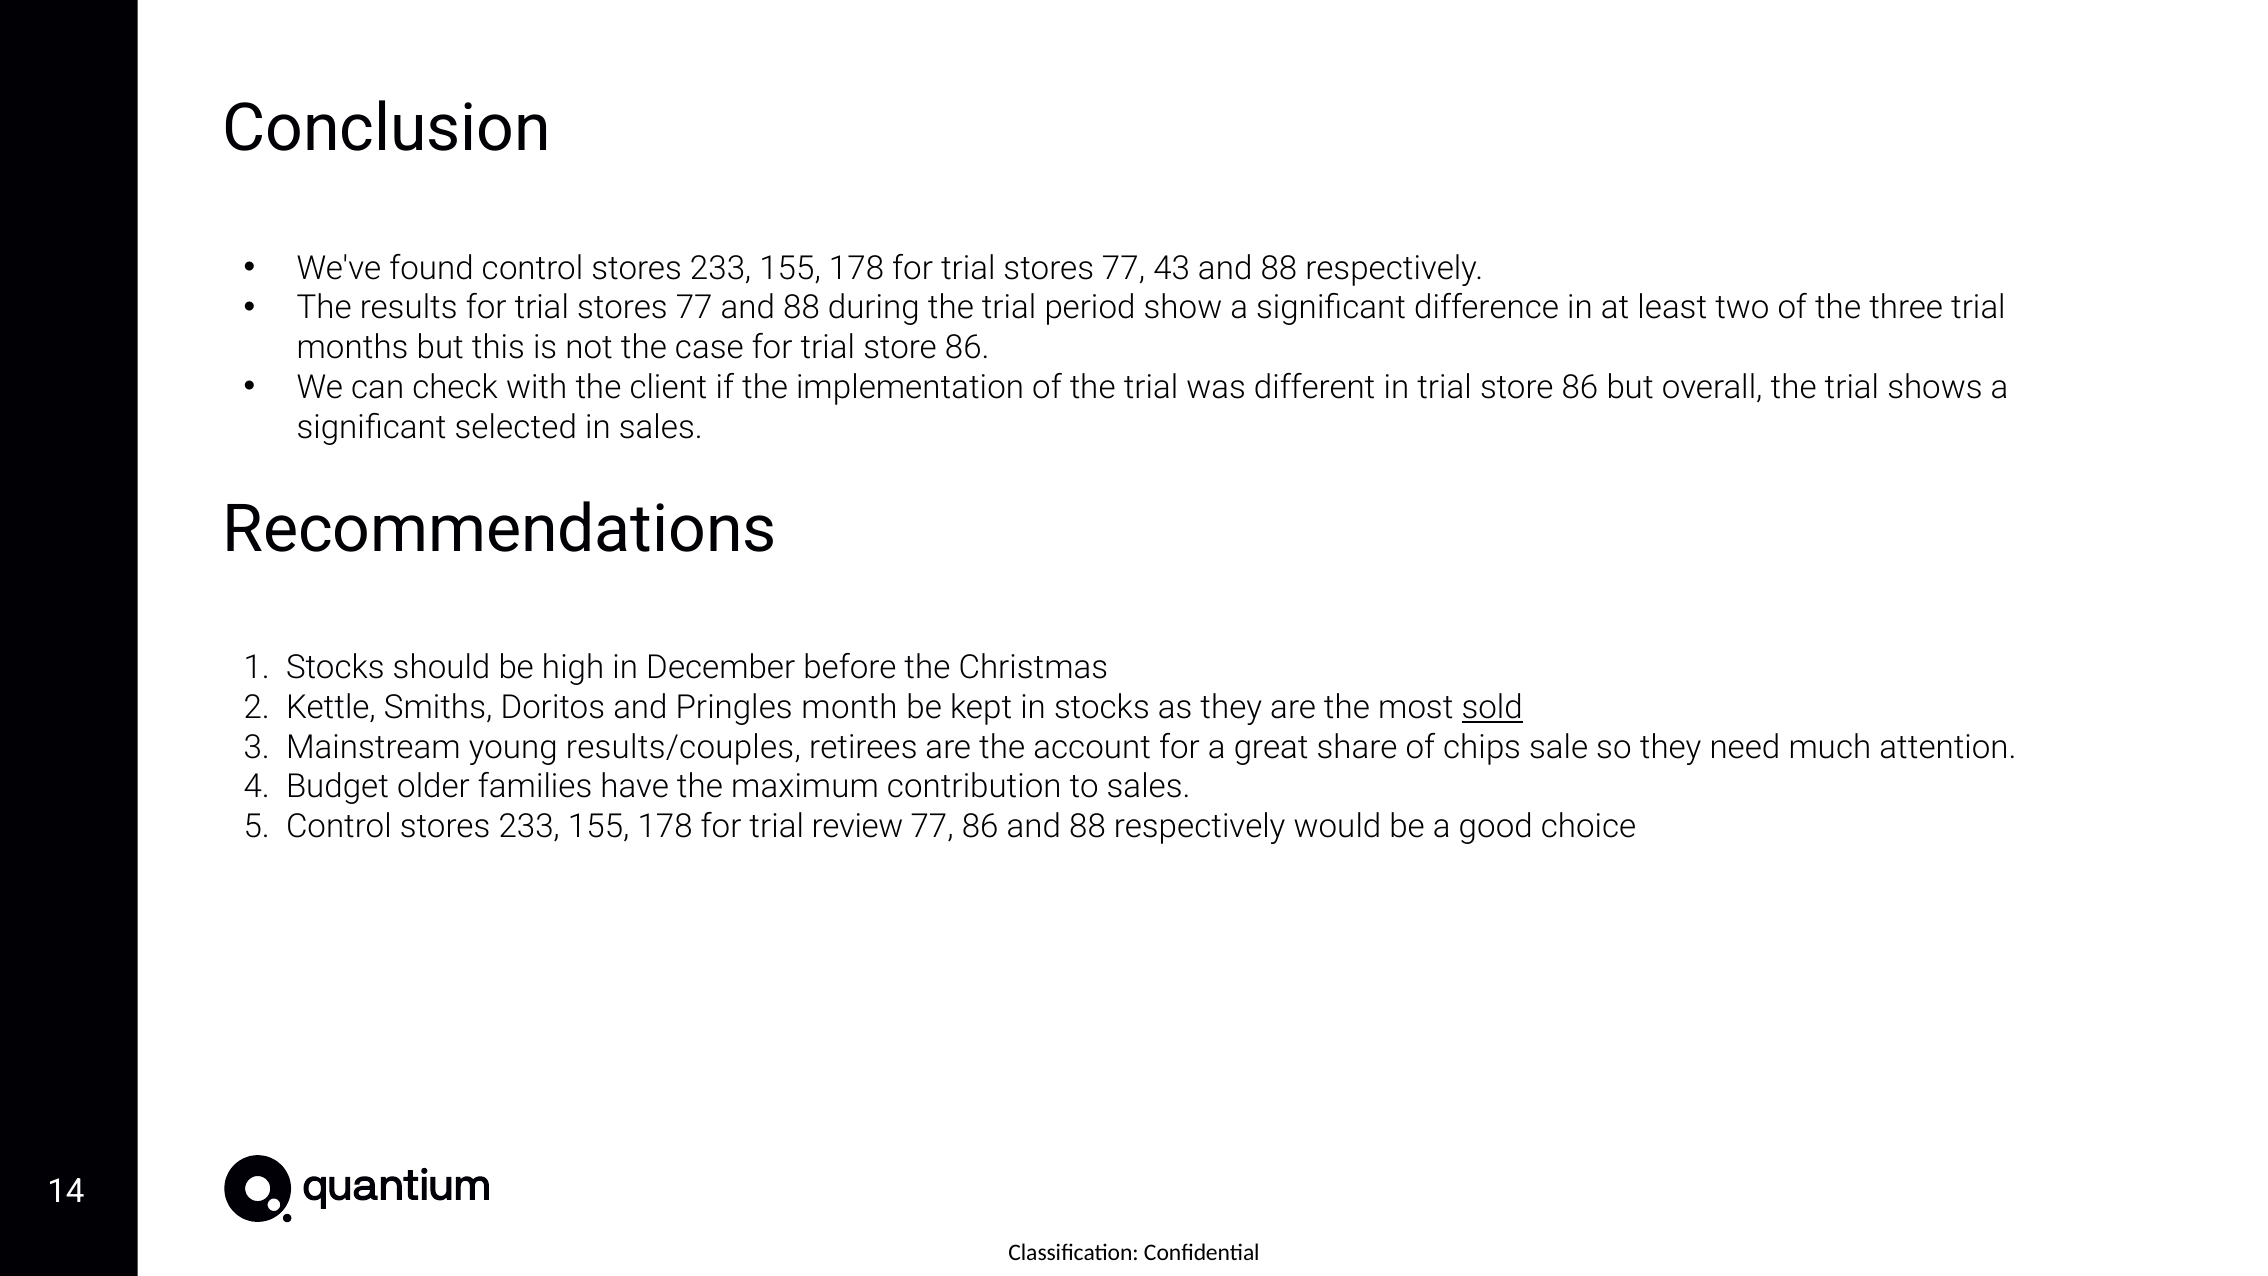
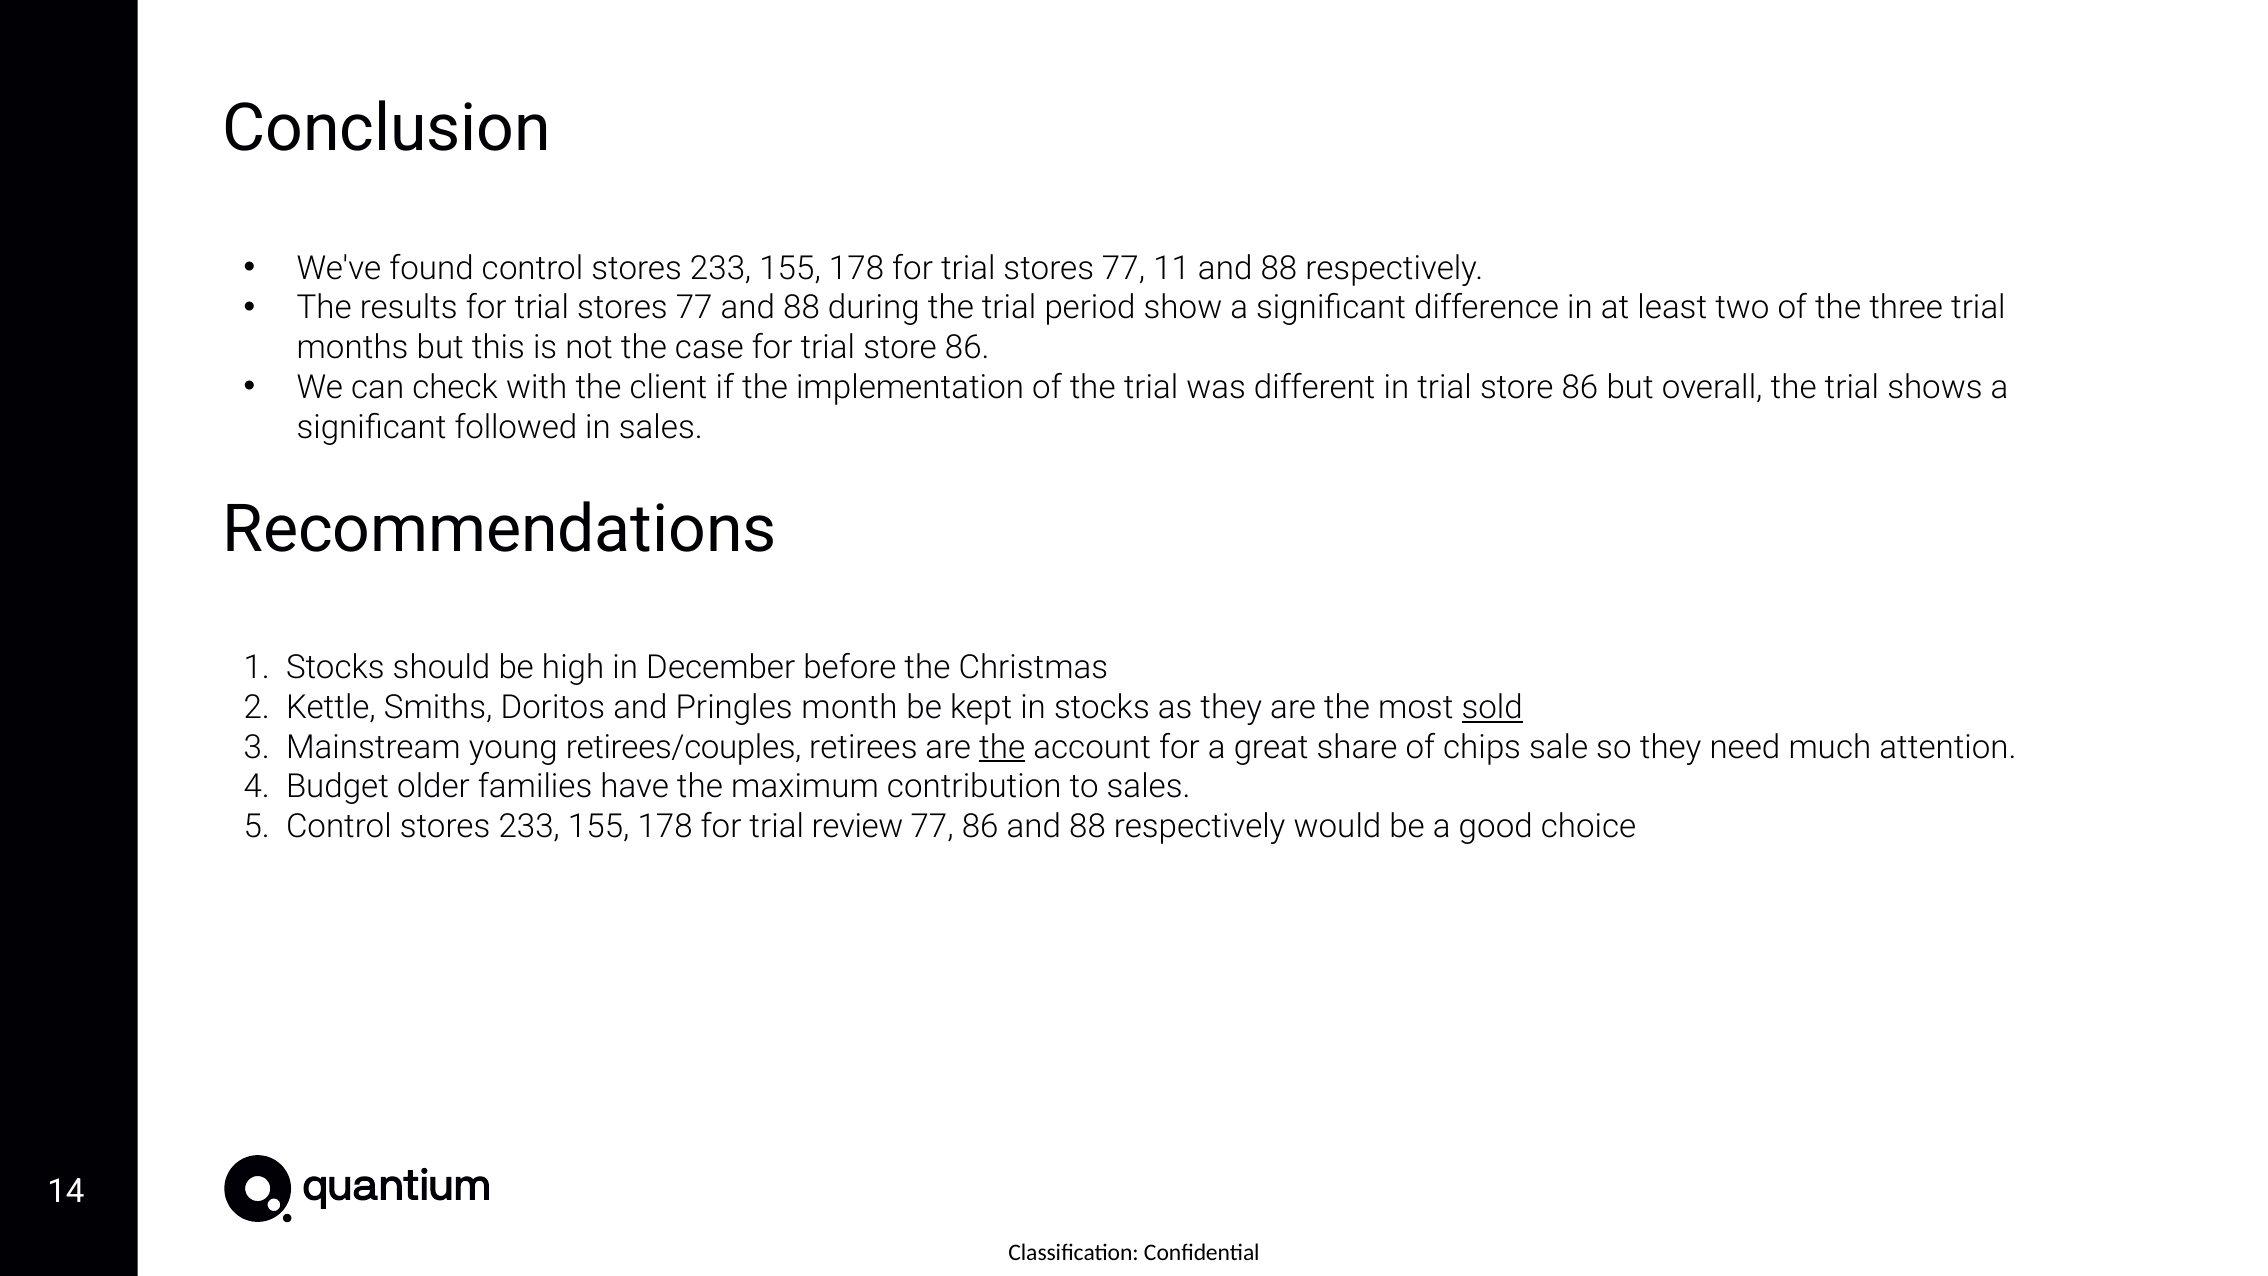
43: 43 -> 11 (1172, 268)
selected: selected -> followed (516, 427)
results/couples: results/couples -> retirees/couples (684, 747)
the underline: none -> present (1002, 747)
